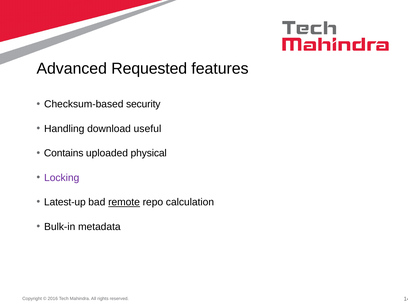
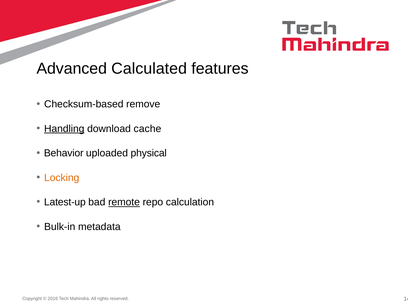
Requested: Requested -> Calculated (149, 69)
security: security -> remove (143, 104)
Handling underline: none -> present (64, 129)
useful: useful -> cache (147, 129)
Contains: Contains -> Behavior (64, 153)
Locking colour: purple -> orange (62, 178)
